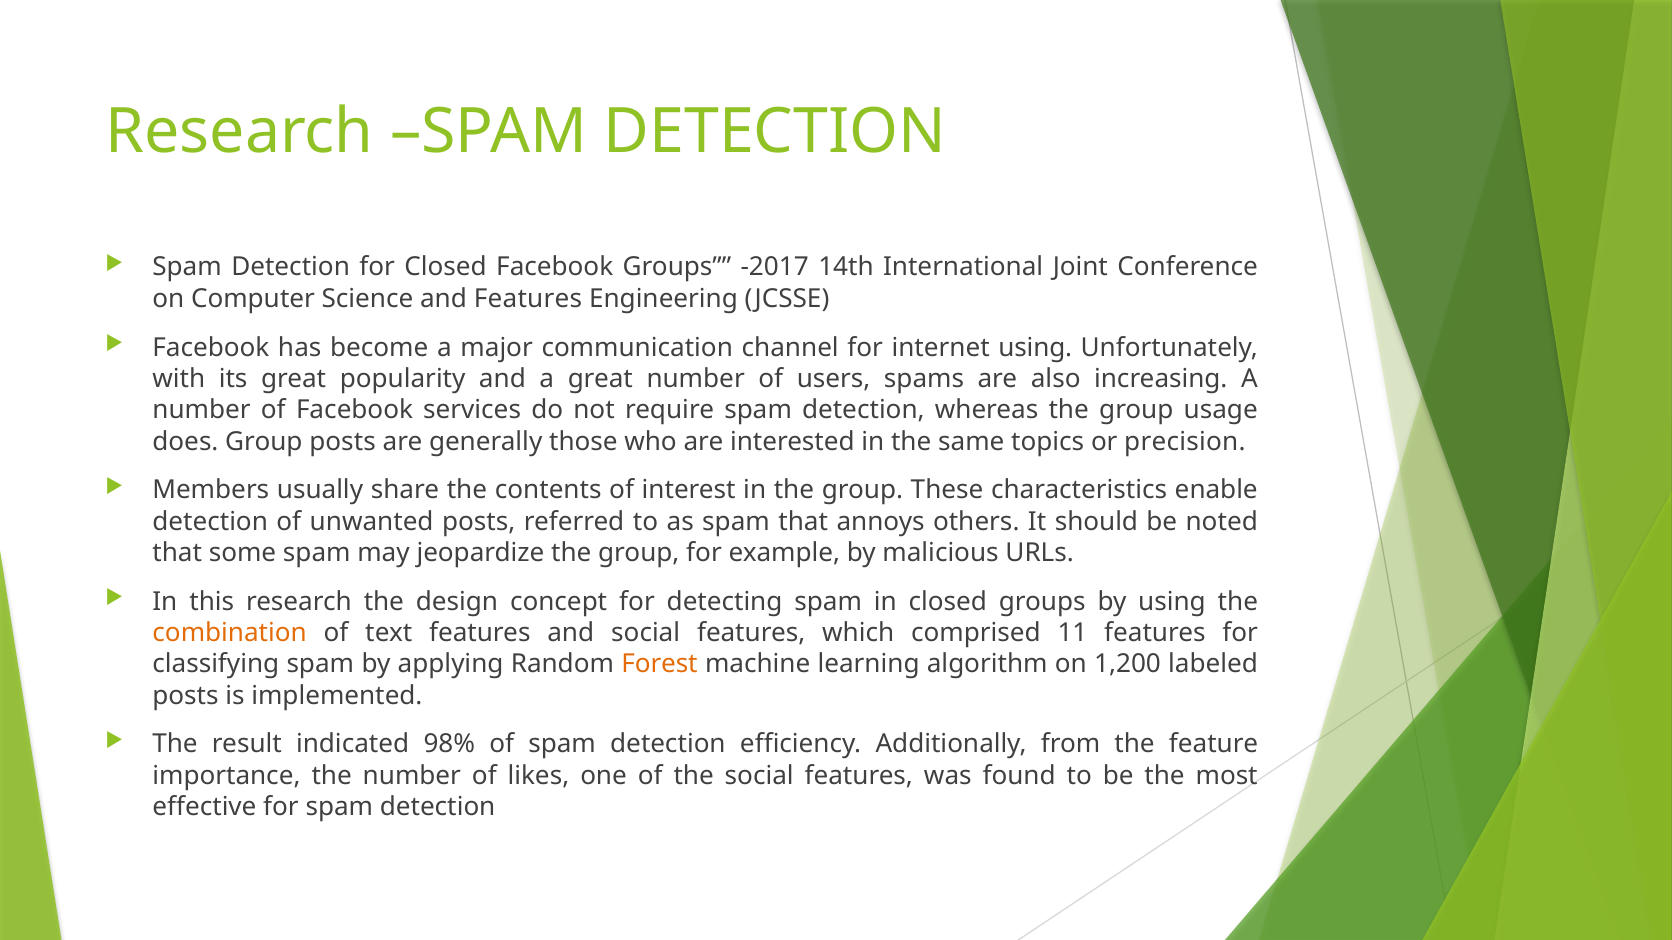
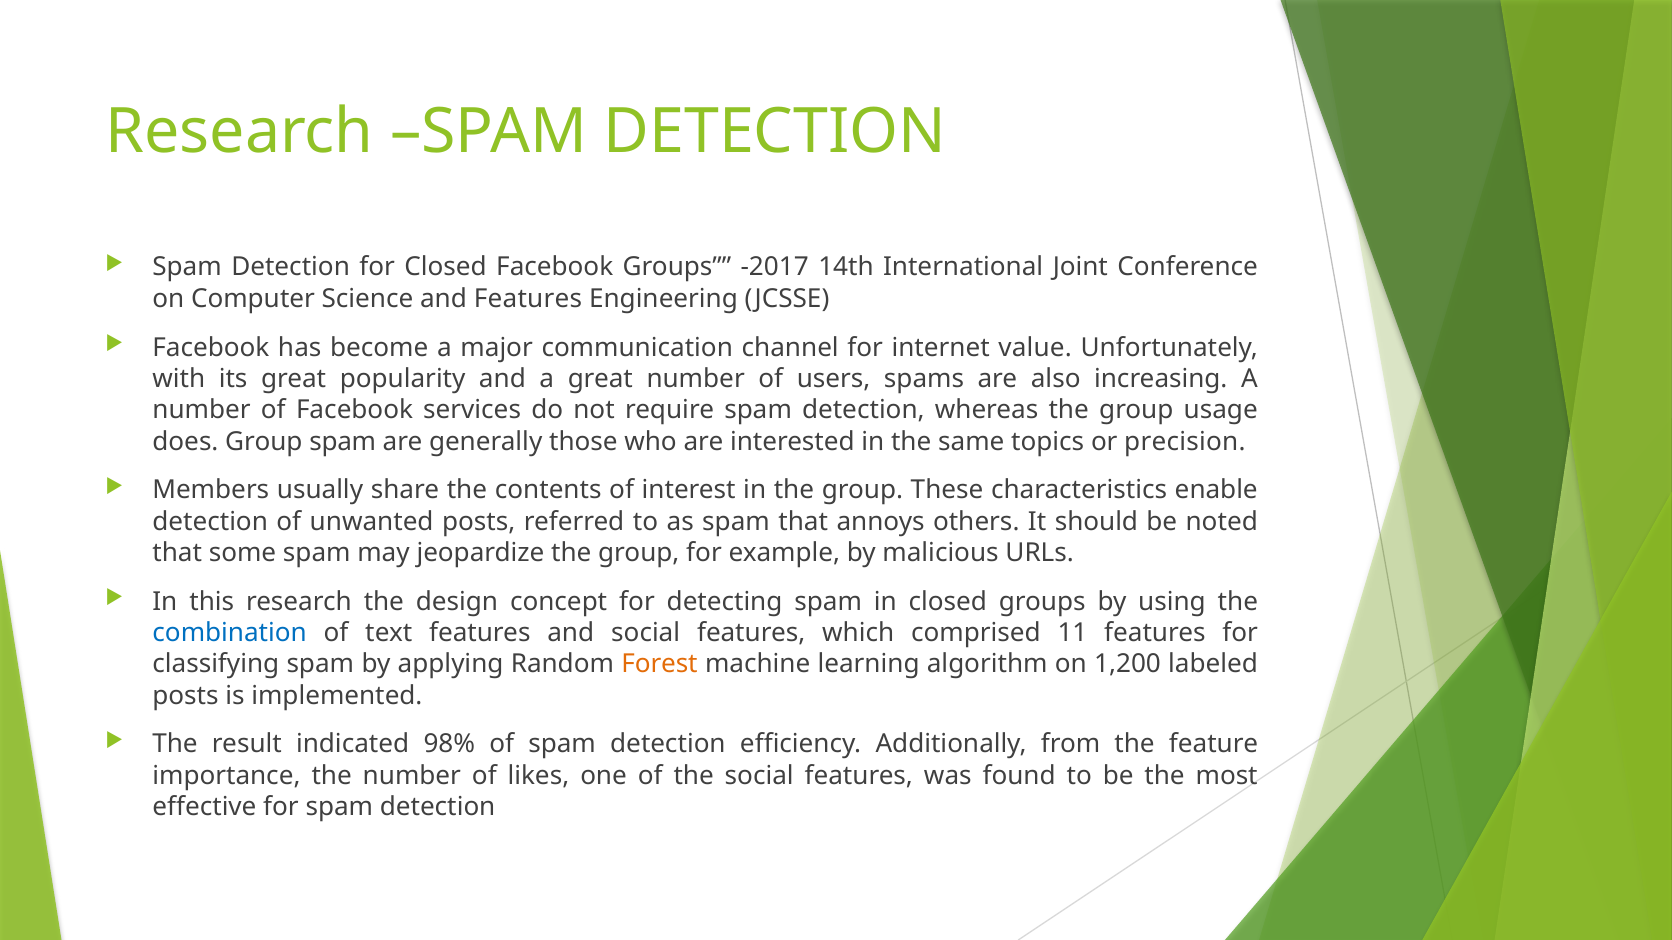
internet using: using -> value (1035, 348)
Group posts: posts -> spam (343, 442)
combination colour: orange -> blue (230, 633)
